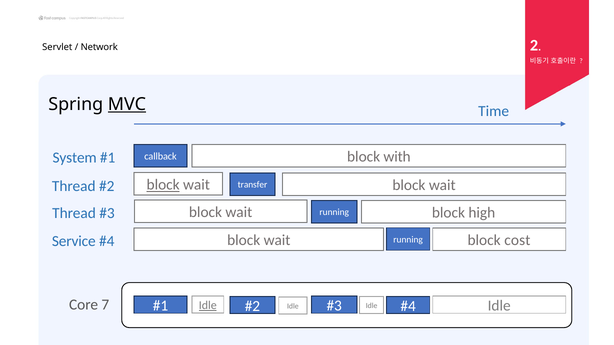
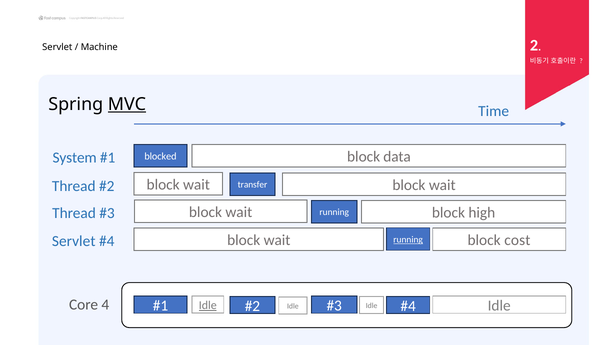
Network: Network -> Machine (99, 47)
callback: callback -> blocked (160, 157)
with: with -> data (397, 157)
block underline: present -> none (163, 185)
Service: Service -> Servlet (74, 242)
running underline: none -> present (408, 240)
7: 7 -> 4 (105, 305)
